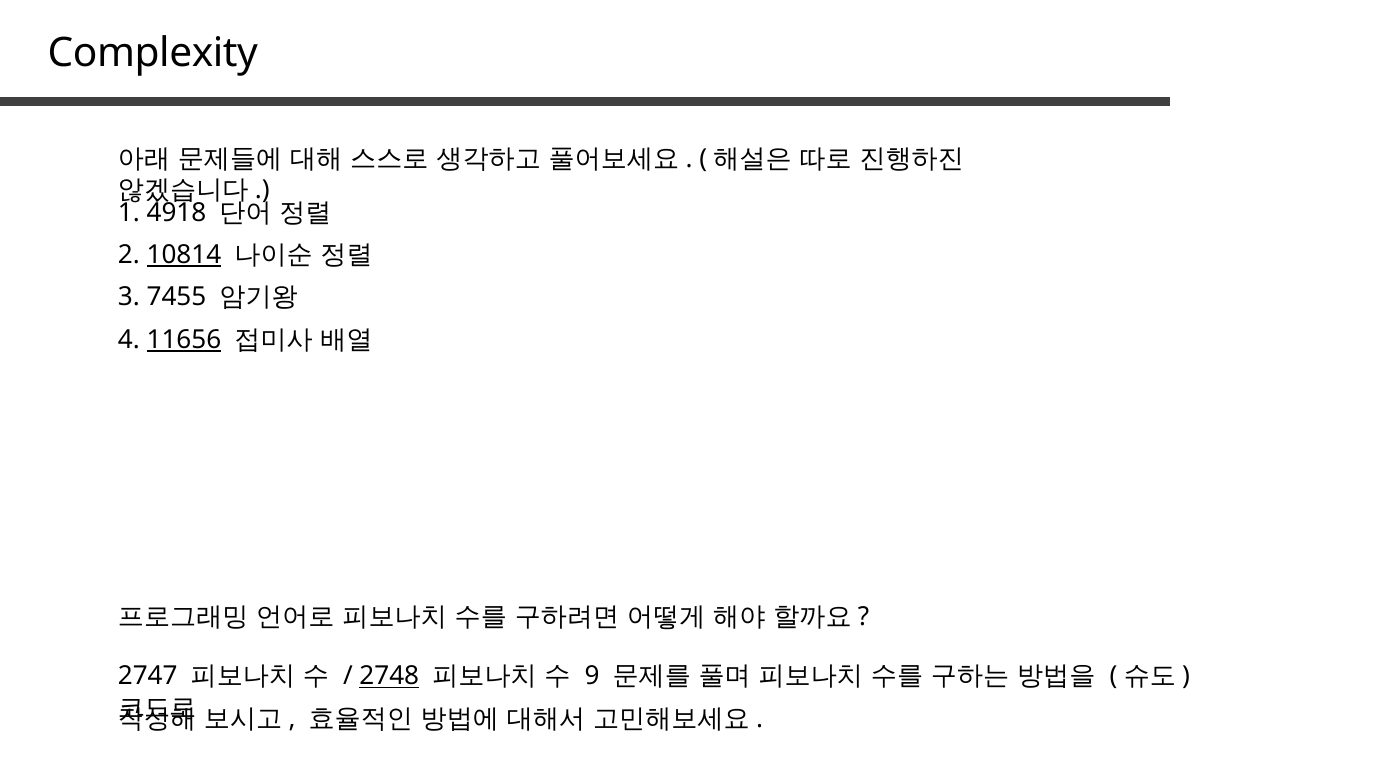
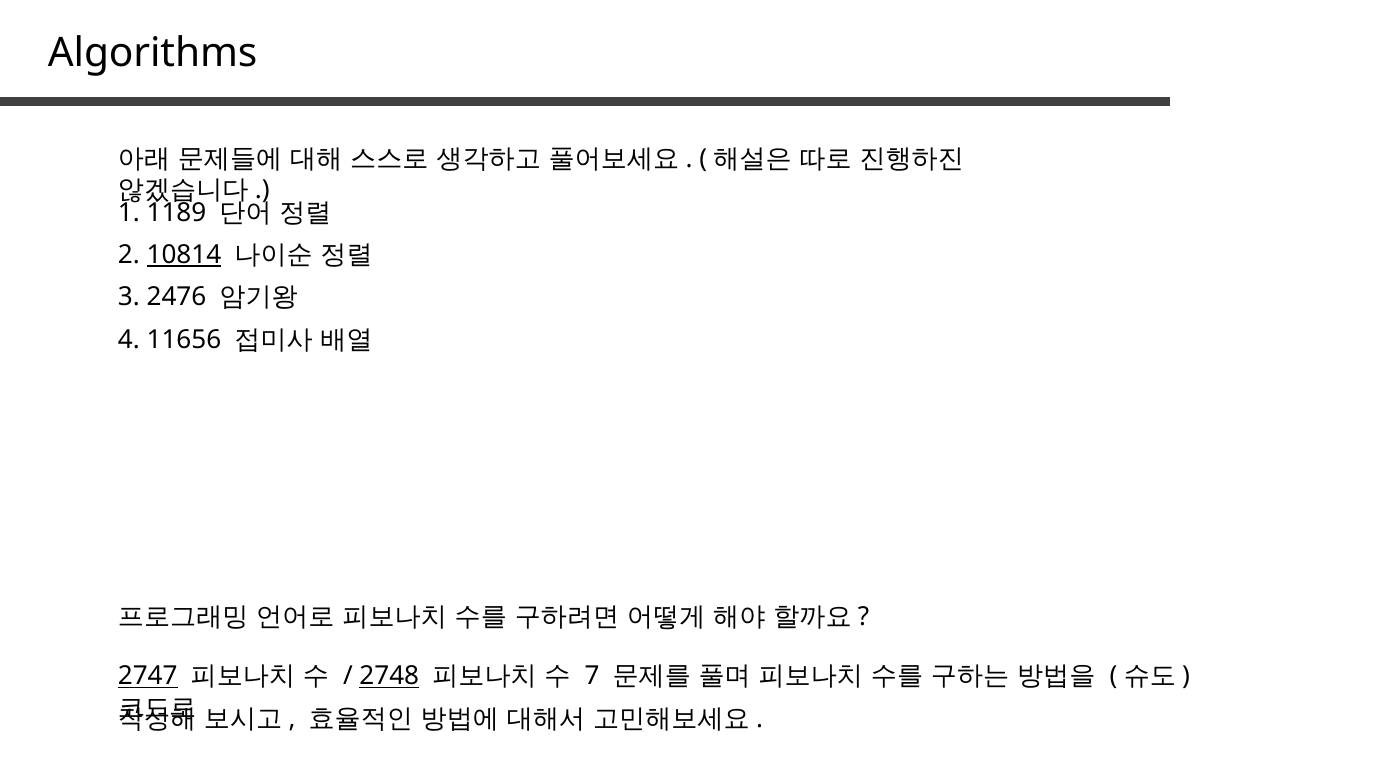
Complexity: Complexity -> Algorithms (153, 53)
4918: 4918 -> 1189 (176, 212)
7455: 7455 -> 2476 (176, 297)
11656 underline: present -> none (184, 340)
2747 underline: none -> present (148, 676)
9: 9 -> 7 (592, 676)
